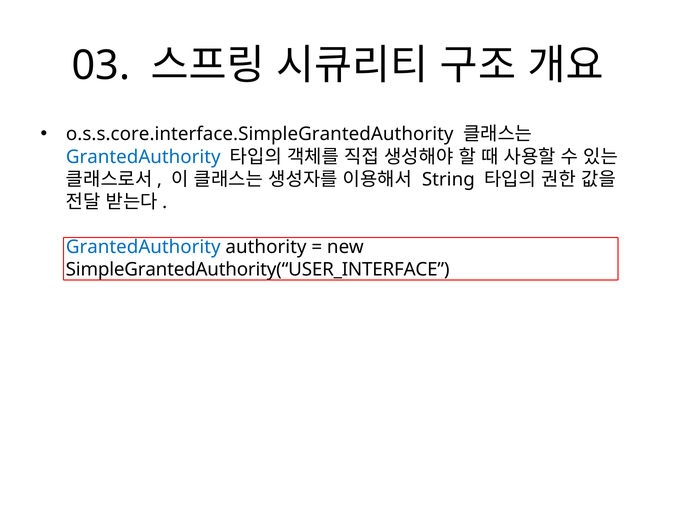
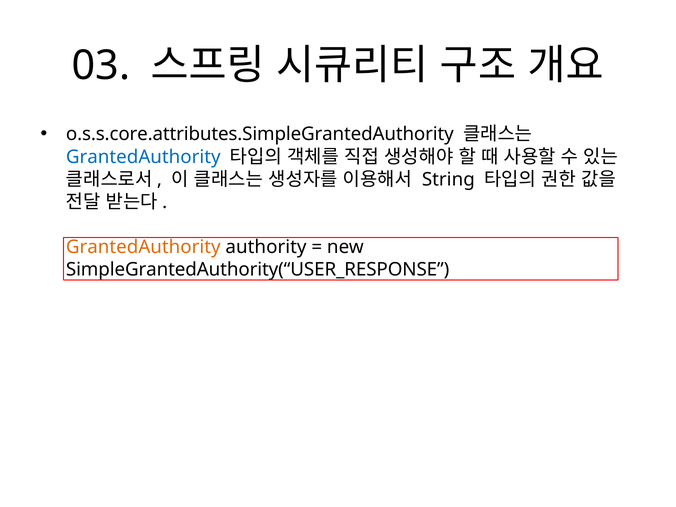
o.s.s.core.interface.SimpleGrantedAuthority: o.s.s.core.interface.SimpleGrantedAuthority -> o.s.s.core.attributes.SimpleGrantedAuthority (260, 134)
GrantedAuthority colour: blue -> orange (143, 247)
SimpleGrantedAuthority(“USER_INTERFACE: SimpleGrantedAuthority(“USER_INTERFACE -> SimpleGrantedAuthority(“USER_RESPONSE (258, 270)
